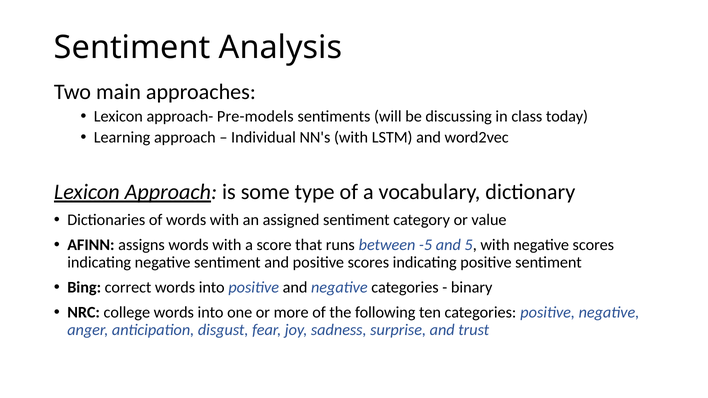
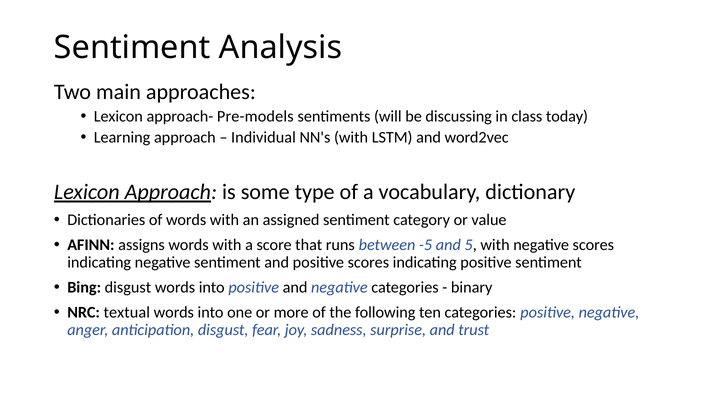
Bing correct: correct -> disgust (128, 288)
college: college -> textual (127, 312)
